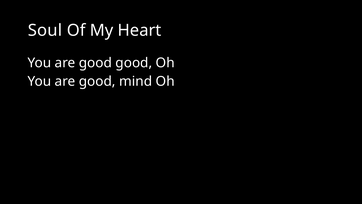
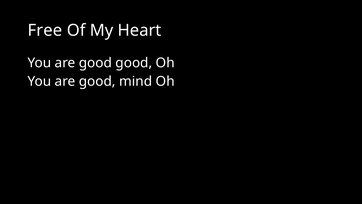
Soul: Soul -> Free (45, 30)
